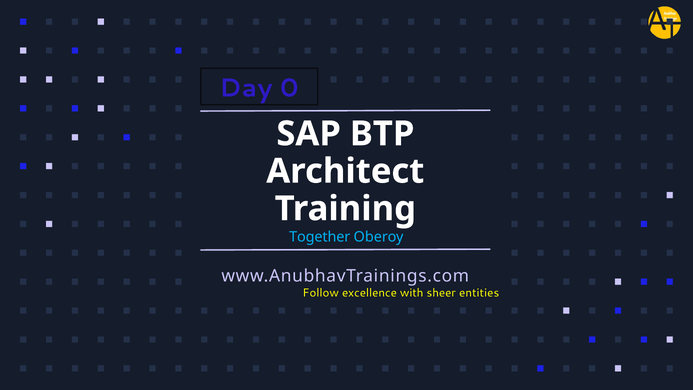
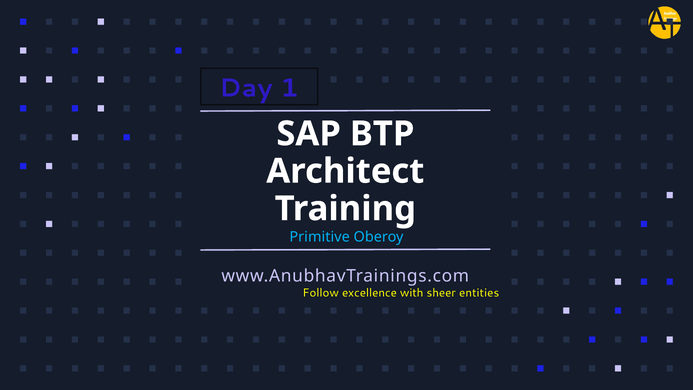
0: 0 -> 1 (289, 88)
Together: Together -> Primitive (320, 237)
